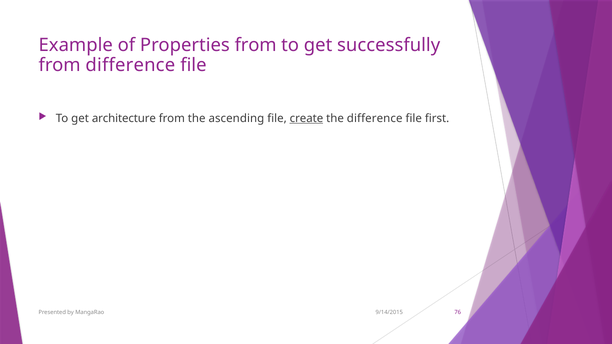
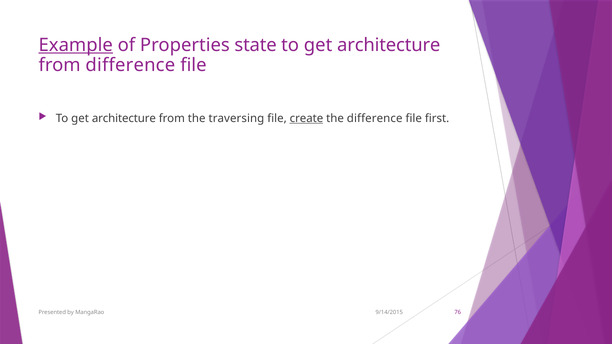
Example underline: none -> present (76, 45)
Properties from: from -> state (256, 45)
successfully: successfully -> architecture (389, 45)
ascending: ascending -> traversing (236, 118)
